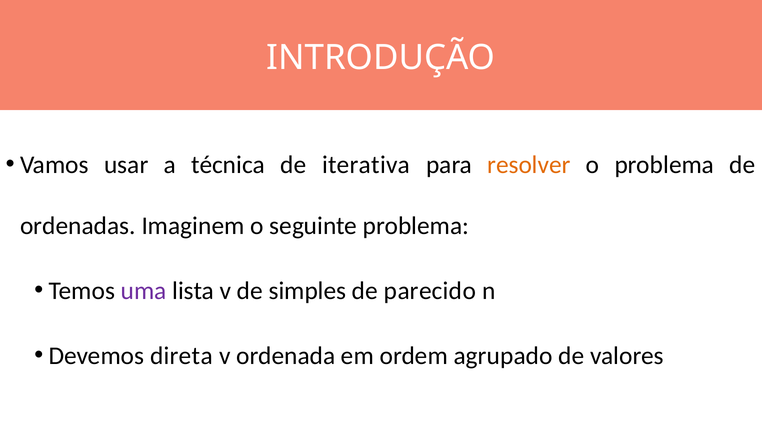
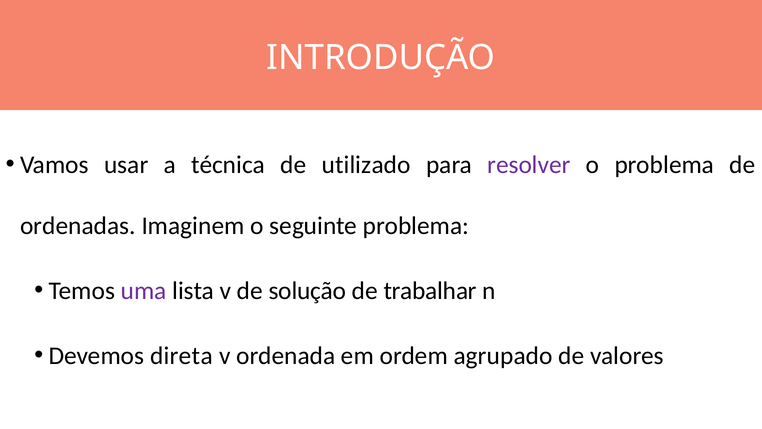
iterativa: iterativa -> utilizado (366, 165)
resolver colour: orange -> purple (529, 165)
simples: simples -> solução (307, 291)
parecido: parecido -> trabalhar (430, 291)
